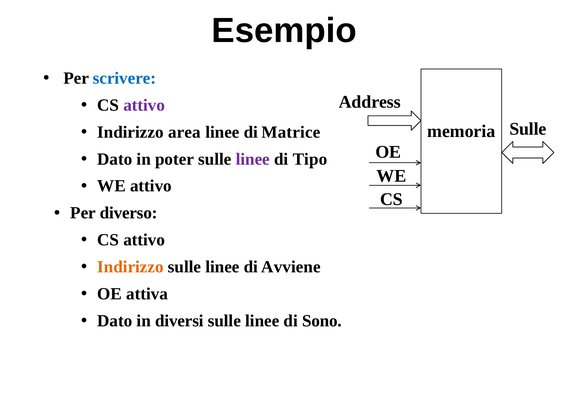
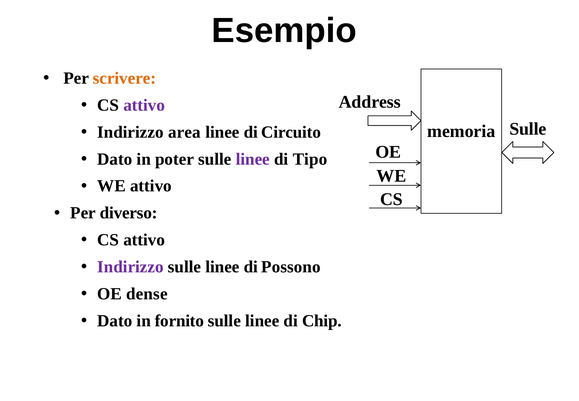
scrivere colour: blue -> orange (125, 78)
Matrice: Matrice -> Circuito (291, 132)
Indirizzo colour: orange -> purple (130, 267)
Avviene: Avviene -> Possono (291, 267)
attiva: attiva -> dense (147, 294)
diversi: diversi -> fornito (179, 321)
Sono: Sono -> Chip (322, 321)
